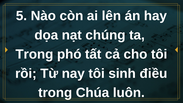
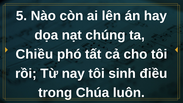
Trong: Trong -> Chiều (34, 54)
